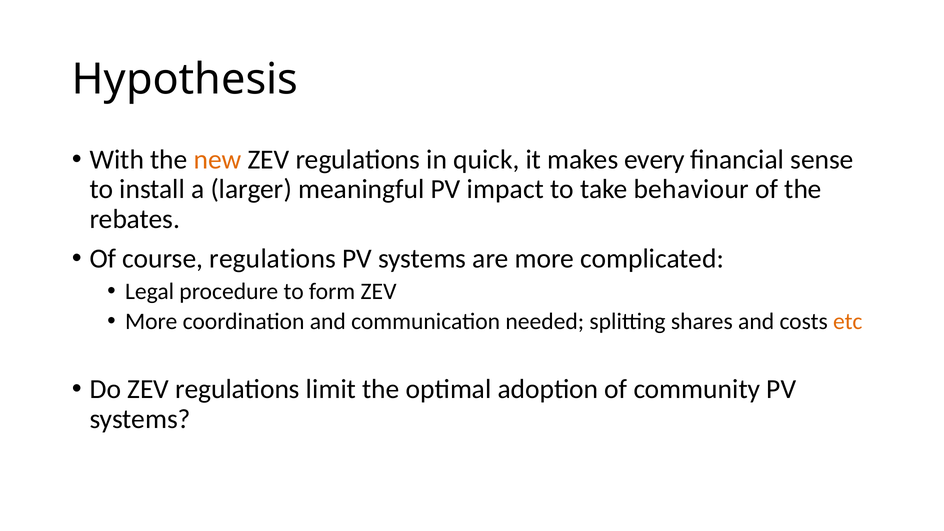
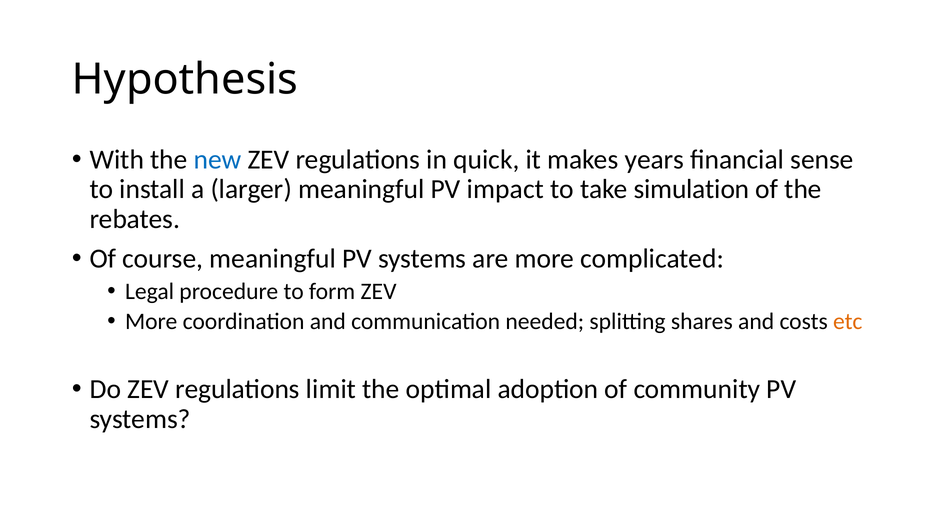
new colour: orange -> blue (218, 160)
every: every -> years (654, 160)
behaviour: behaviour -> simulation (691, 189)
course regulations: regulations -> meaningful (273, 259)
